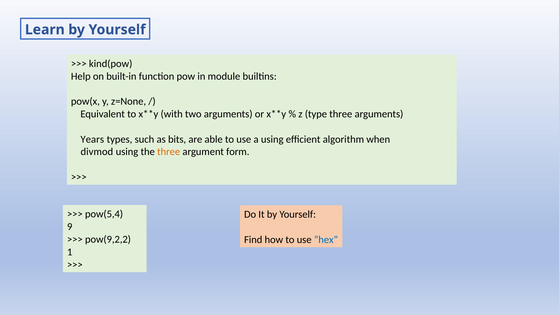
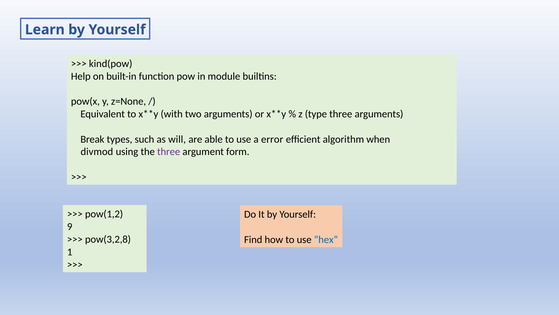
Years: Years -> Break (92, 139)
bits: bits -> will (177, 139)
a using: using -> error (272, 139)
three colour: orange -> purple (169, 152)
pow(5,4: pow(5,4 -> pow(1,2 (104, 214)
pow(9,2,2: pow(9,2,2 -> pow(3,2,8 (108, 239)
